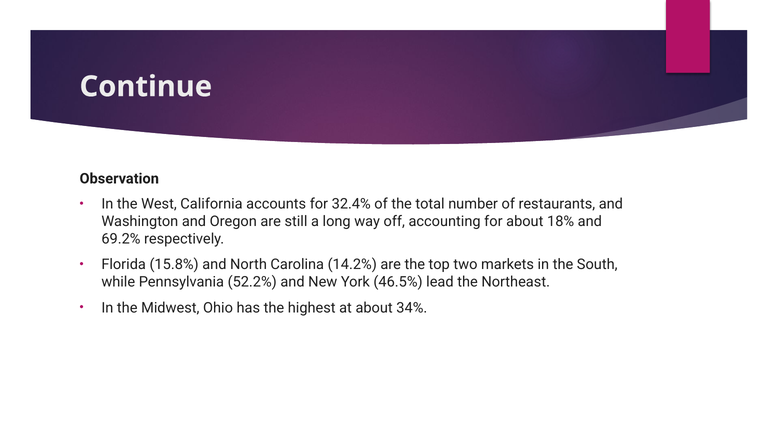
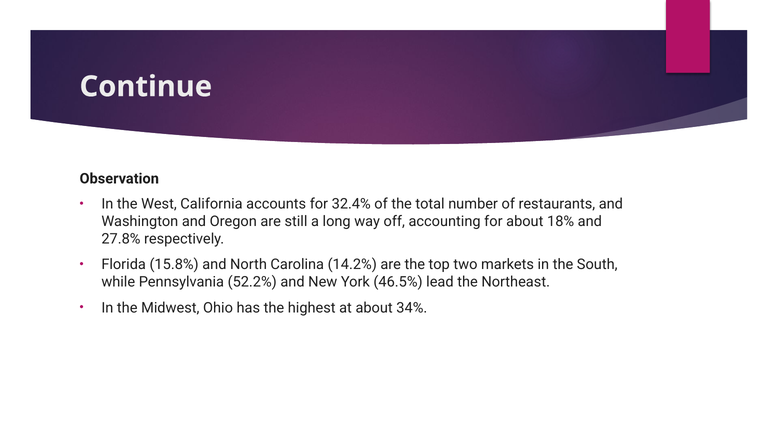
69.2%: 69.2% -> 27.8% (121, 239)
